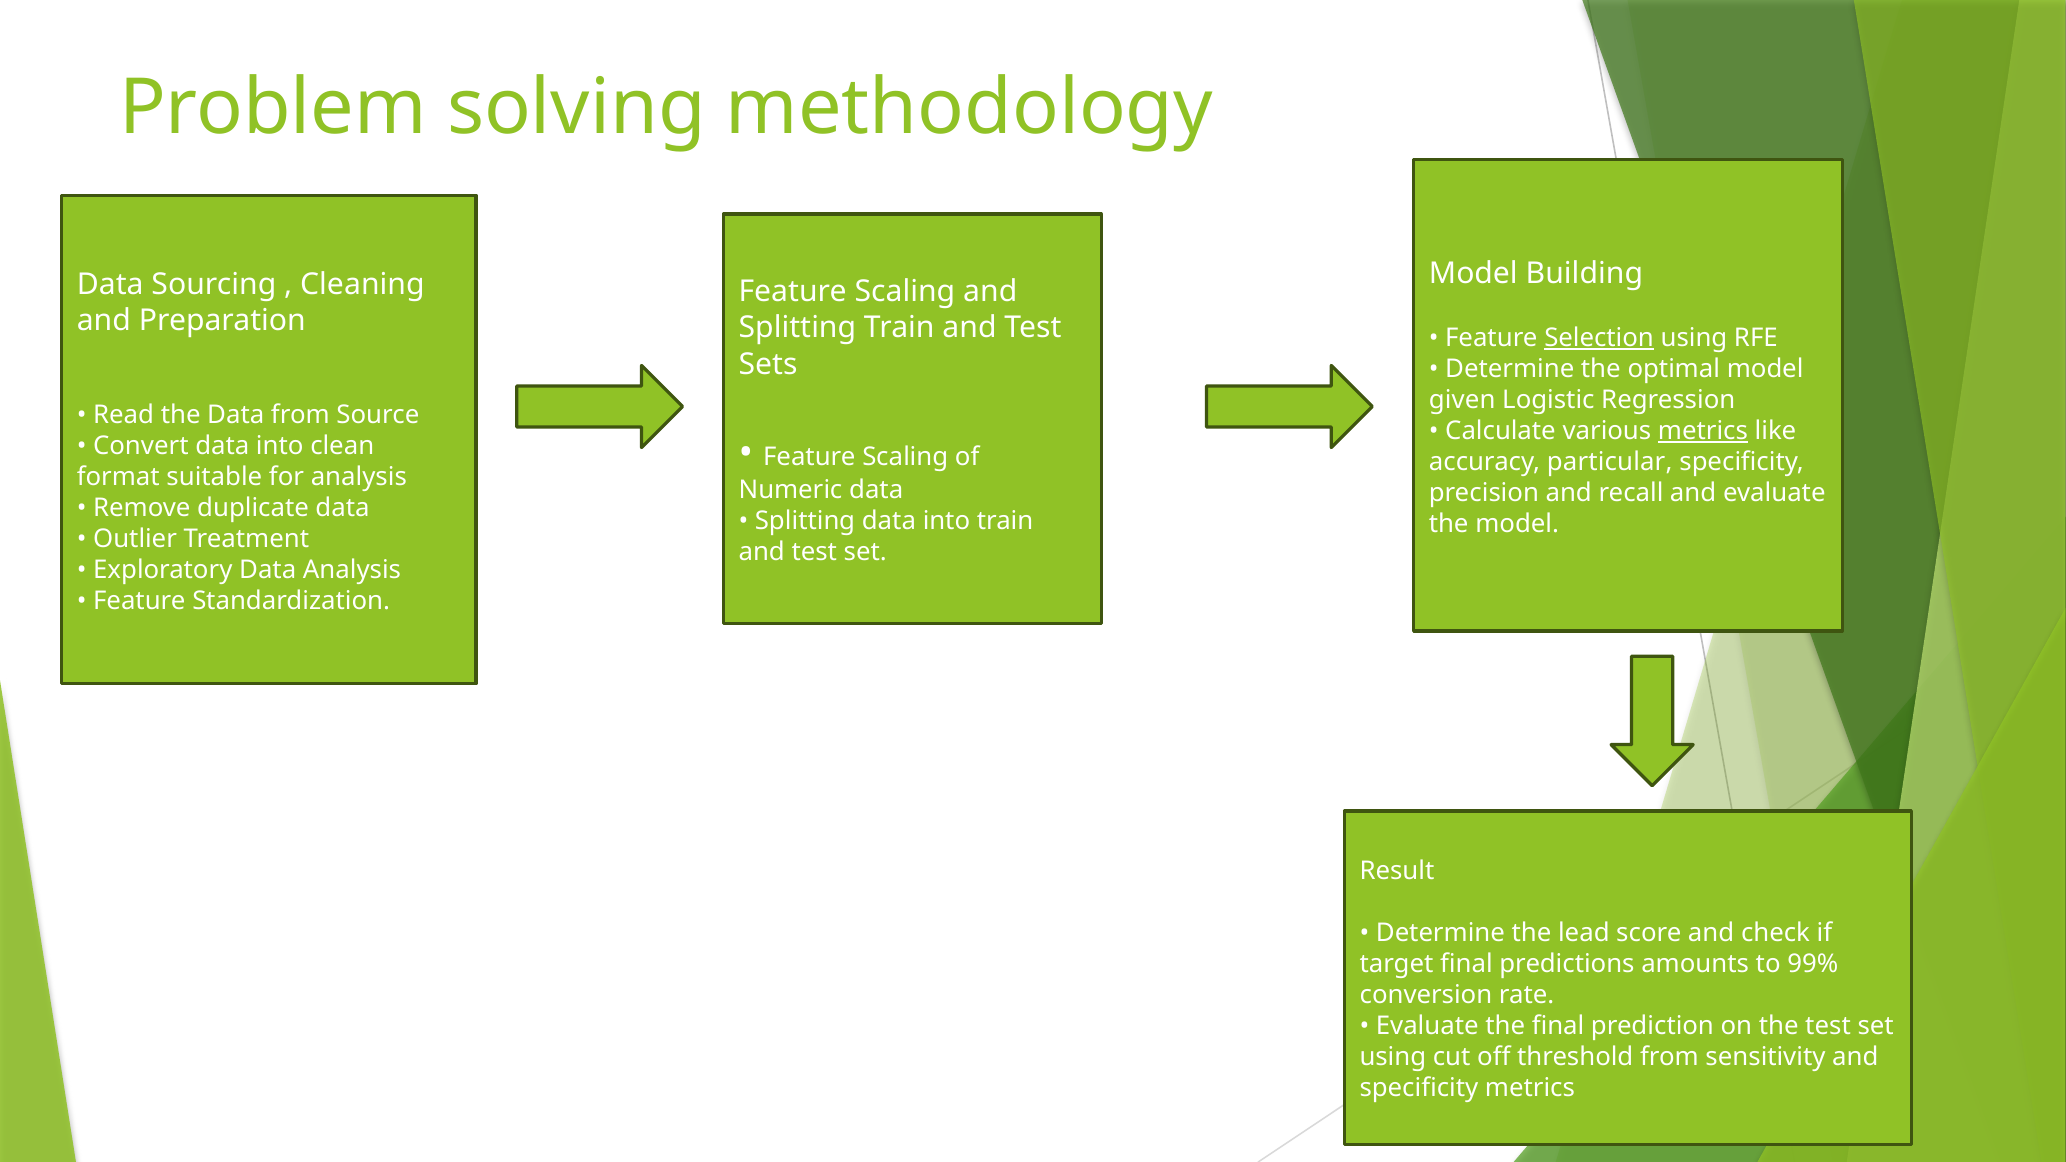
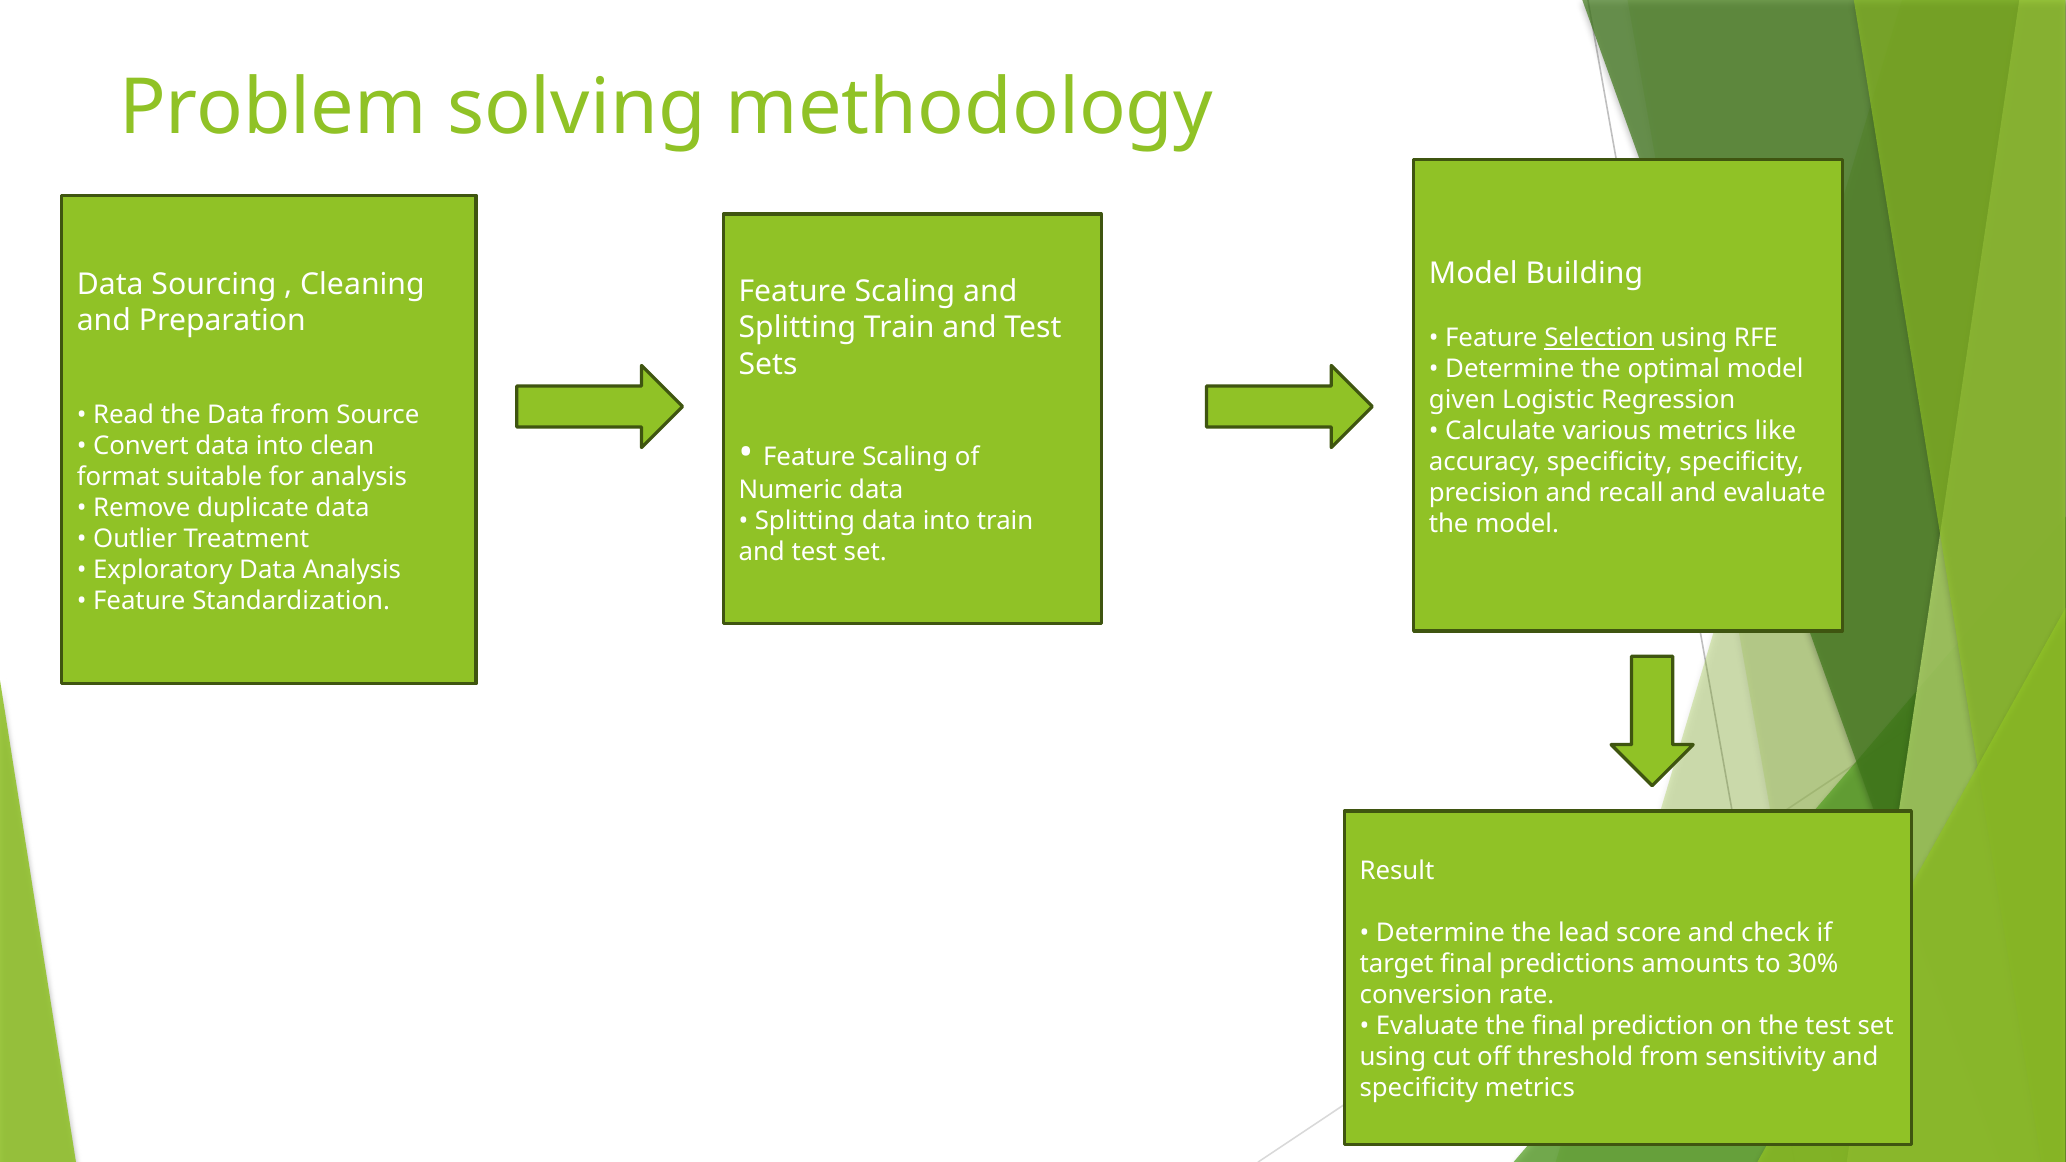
metrics underline: present -> none (1703, 431)
accuracy particular: particular -> specificity (1610, 462)
99%: 99% -> 30% (1813, 964)
